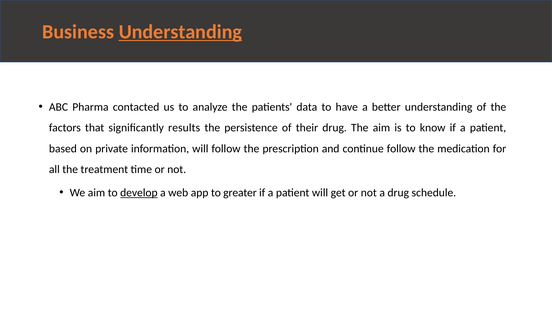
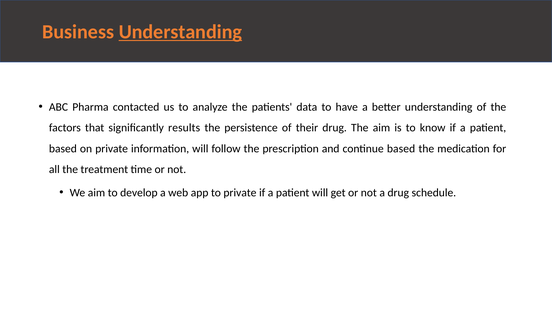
continue follow: follow -> based (401, 149)
develop underline: present -> none (139, 193)
to greater: greater -> private (240, 193)
